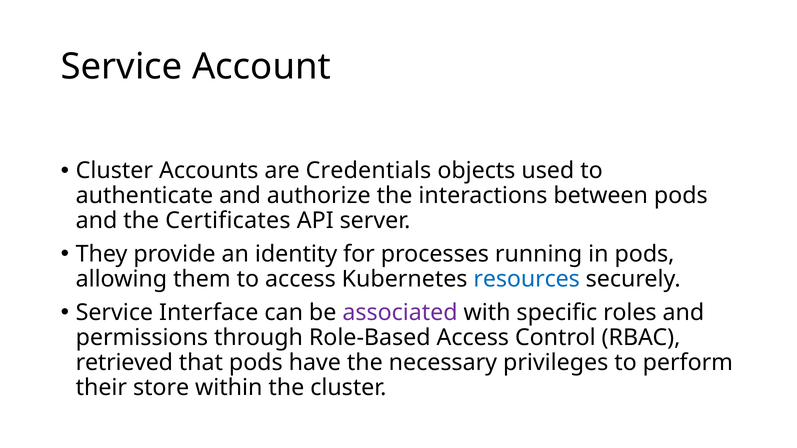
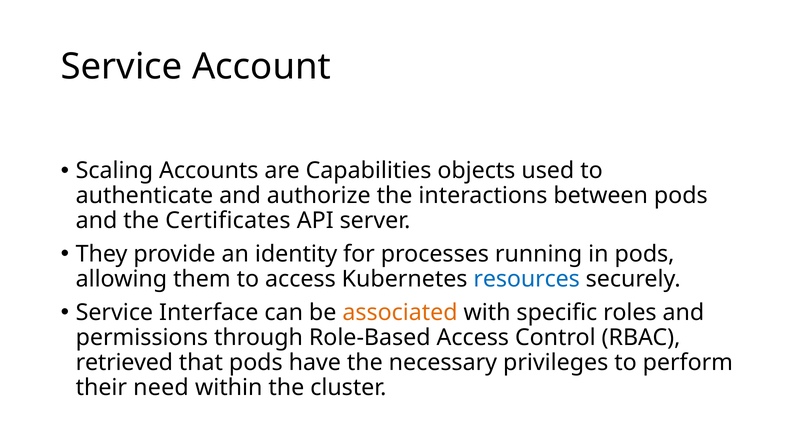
Cluster: Cluster -> Scaling (114, 171)
Credentials: Credentials -> Capabilities (369, 171)
associated colour: purple -> orange (400, 313)
store: store -> need (161, 388)
